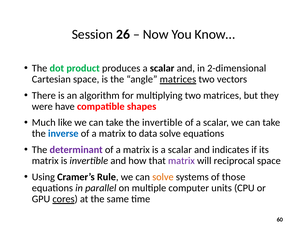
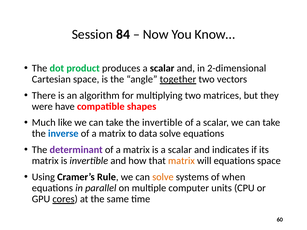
26: 26 -> 84 (123, 34)
angle matrices: matrices -> together (178, 79)
matrix colour: purple -> orange (181, 161)
will reciprocal: reciprocal -> equations (234, 161)
those: those -> when (234, 177)
